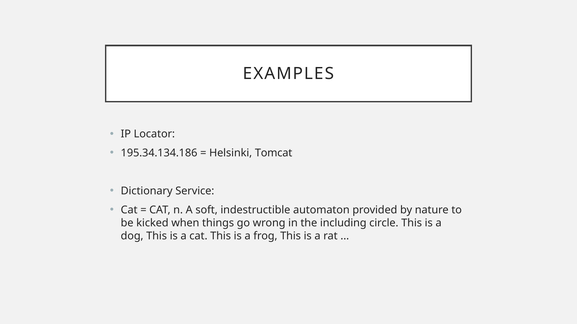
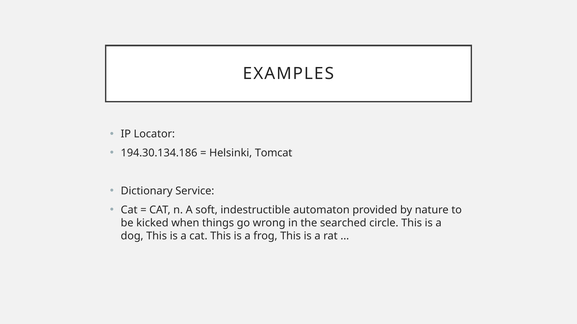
195.34.134.186: 195.34.134.186 -> 194.30.134.186 (159, 153)
including: including -> searched (343, 223)
